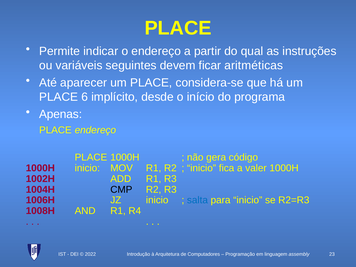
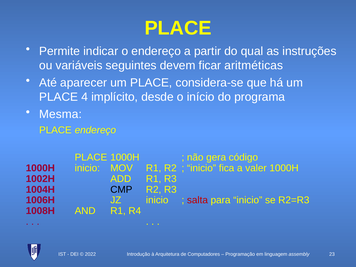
6: 6 -> 4 (85, 97)
Apenas: Apenas -> Mesma (61, 114)
salta colour: blue -> red (197, 200)
